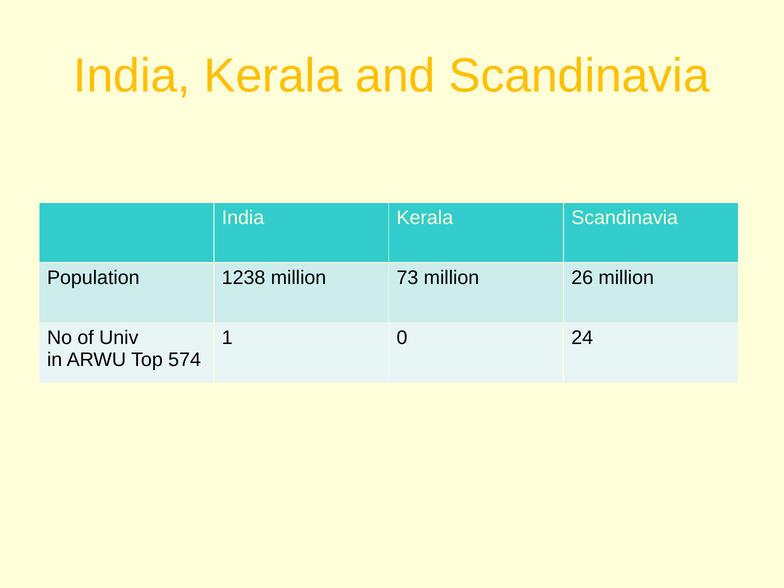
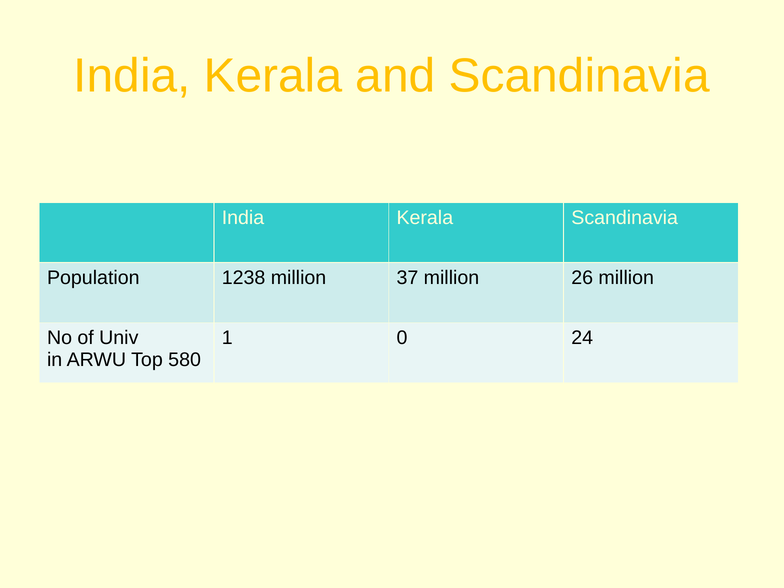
73: 73 -> 37 (407, 278)
574: 574 -> 580 (185, 360)
